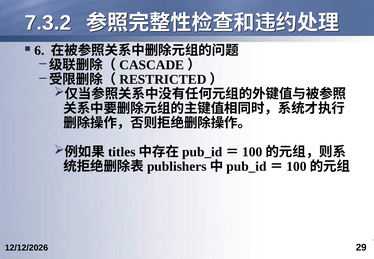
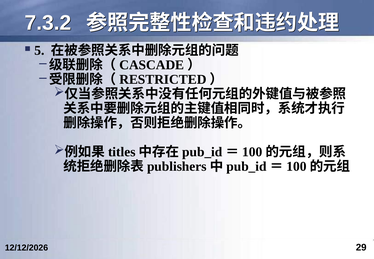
6: 6 -> 5 (39, 50)
